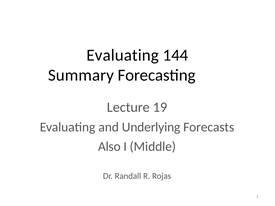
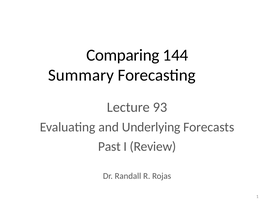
Evaluating: Evaluating -> Comparing (123, 55)
19: 19 -> 93 (160, 107)
Also: Also -> Past (109, 147)
Middle: Middle -> Review (153, 147)
